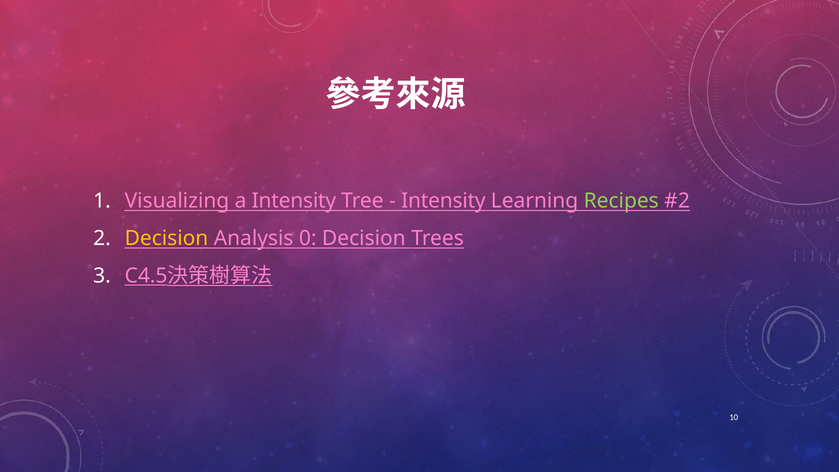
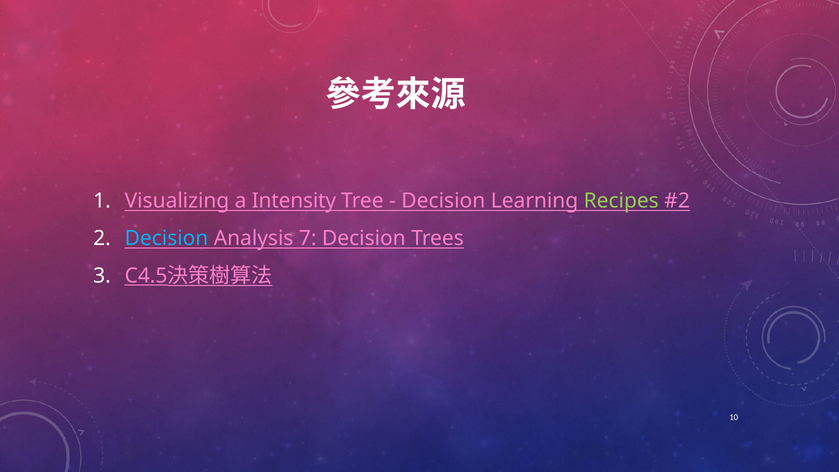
Intensity: Intensity -> Decision (443, 201)
Decision colour: yellow -> light blue (166, 238)
0: 0 -> 7 (308, 238)
